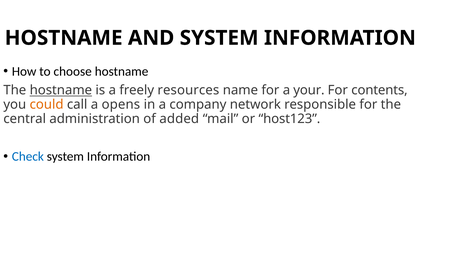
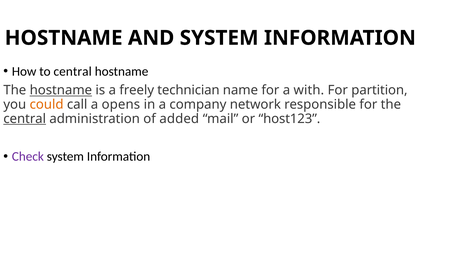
to choose: choose -> central (73, 71)
resources: resources -> technician (188, 90)
your: your -> with (309, 90)
contents: contents -> partition (379, 90)
central underline: none -> present (25, 119)
Check colour: blue -> purple (28, 157)
